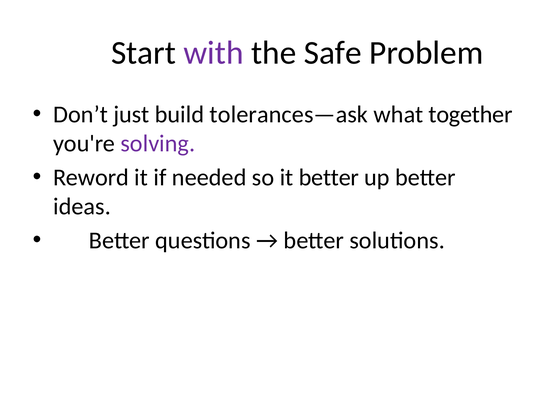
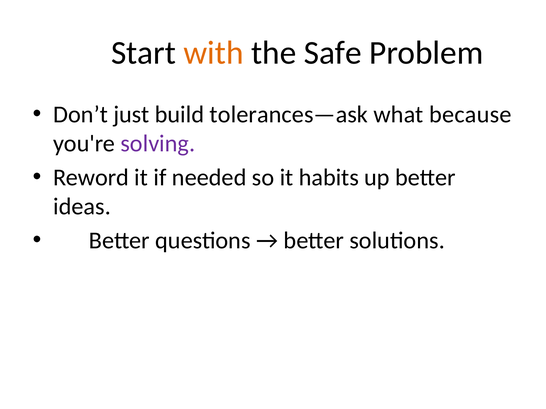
with colour: purple -> orange (213, 53)
together: together -> because (470, 115)
it better: better -> habits (329, 178)
